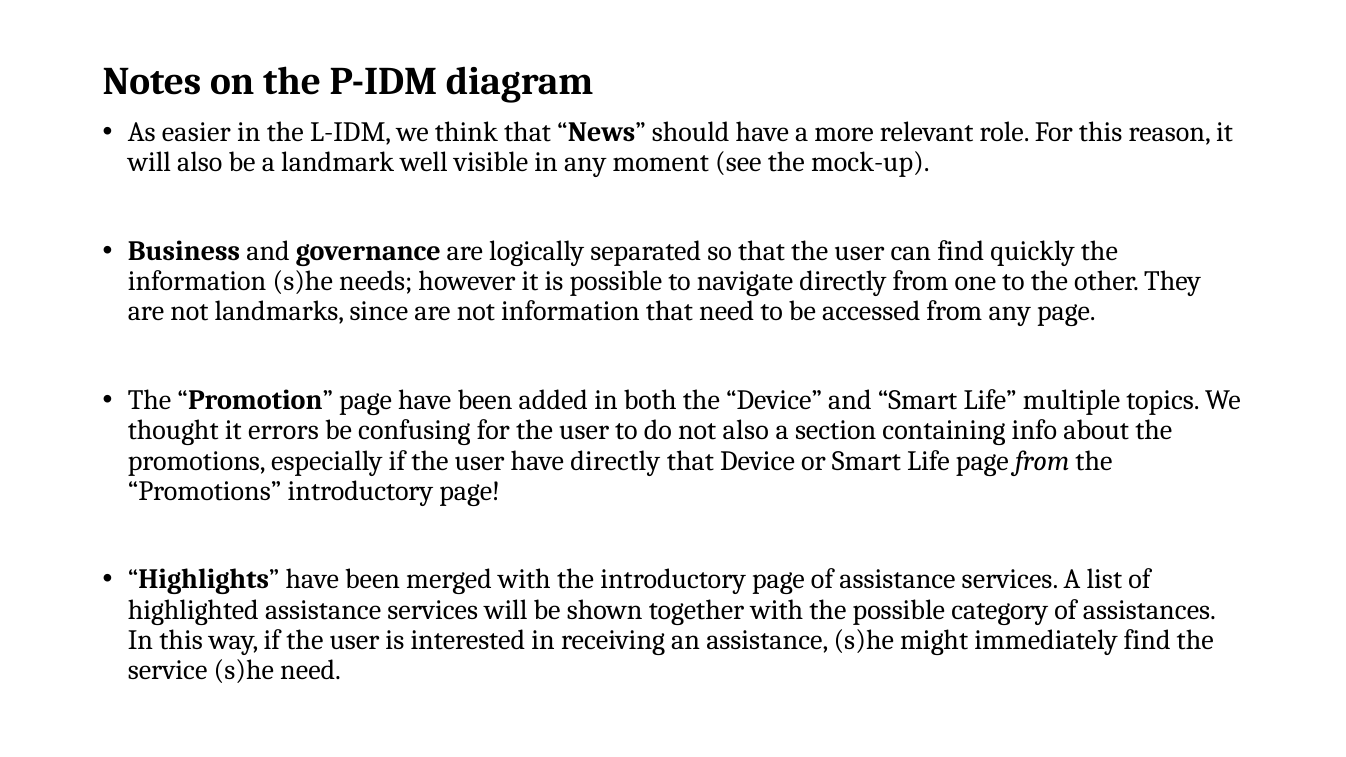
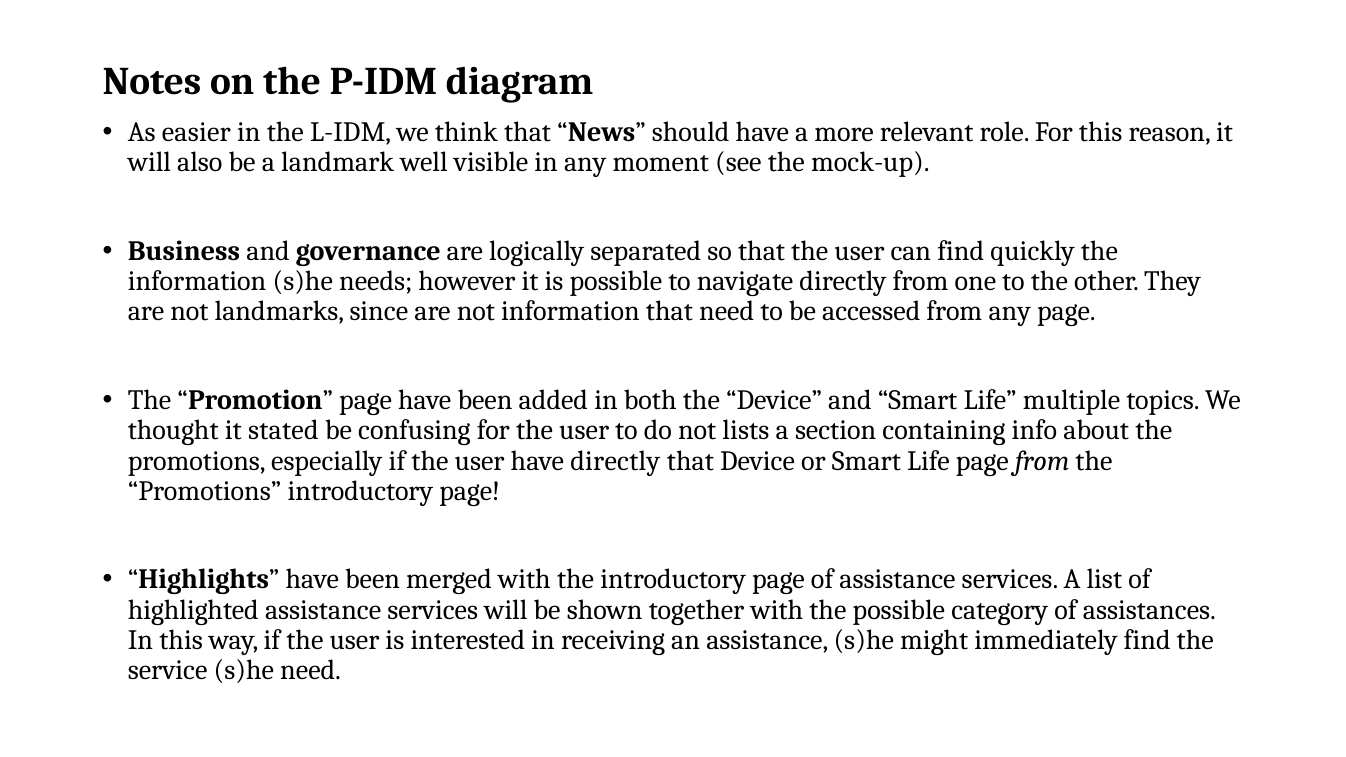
errors: errors -> stated (283, 431)
not also: also -> lists (746, 431)
